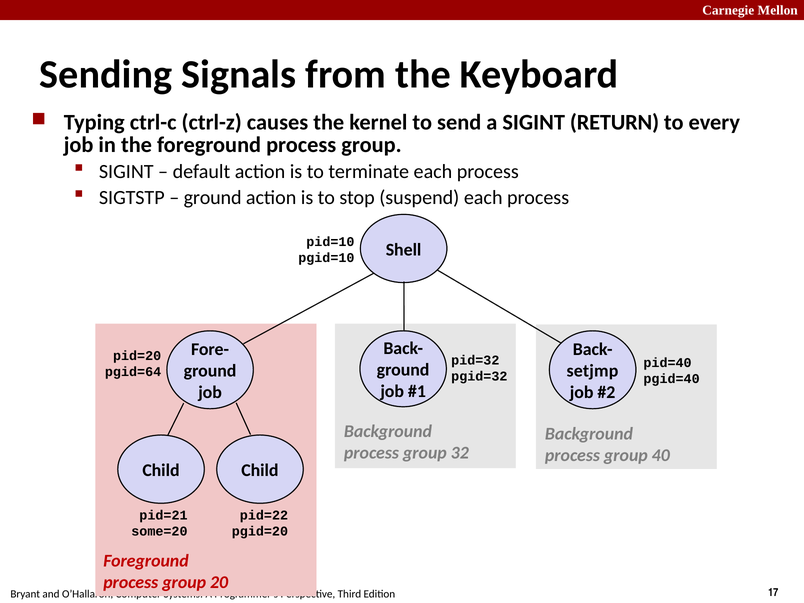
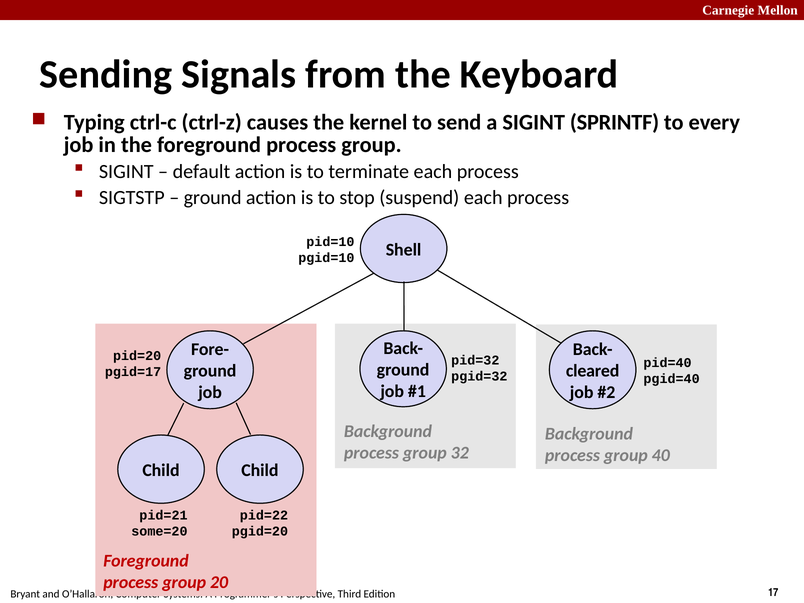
RETURN: RETURN -> SPRINTF (615, 122)
setjmp: setjmp -> cleared (593, 371)
pgid=64: pgid=64 -> pgid=17 (133, 372)
